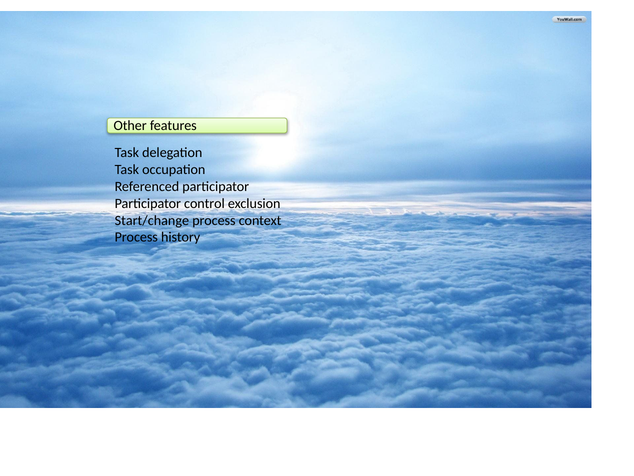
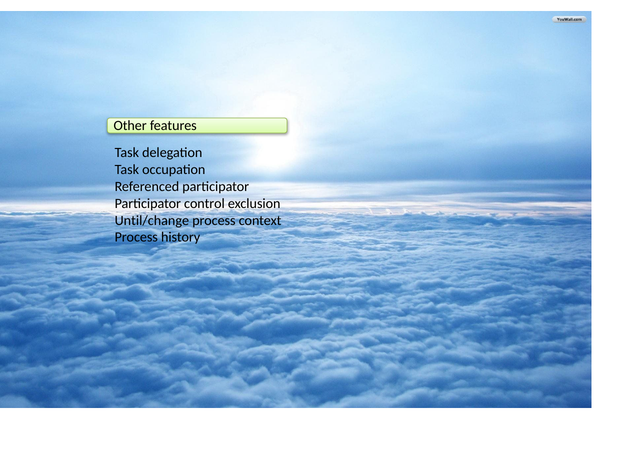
Start/change: Start/change -> Until/change (152, 220)
